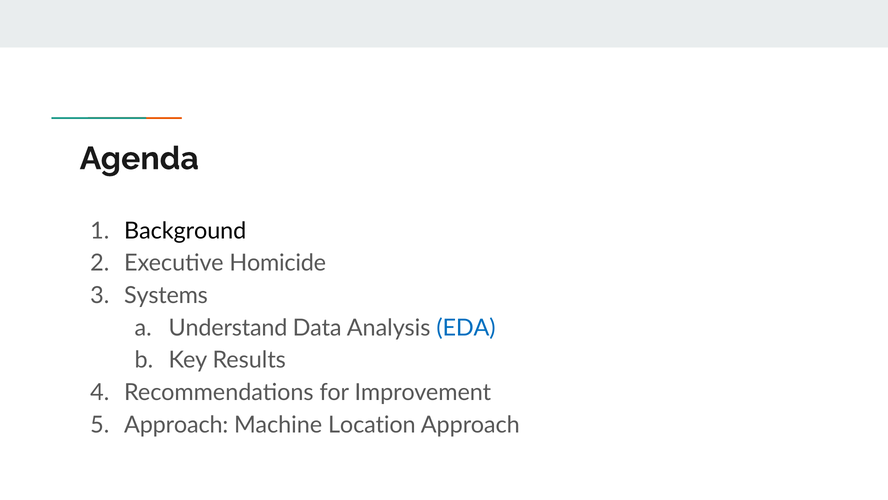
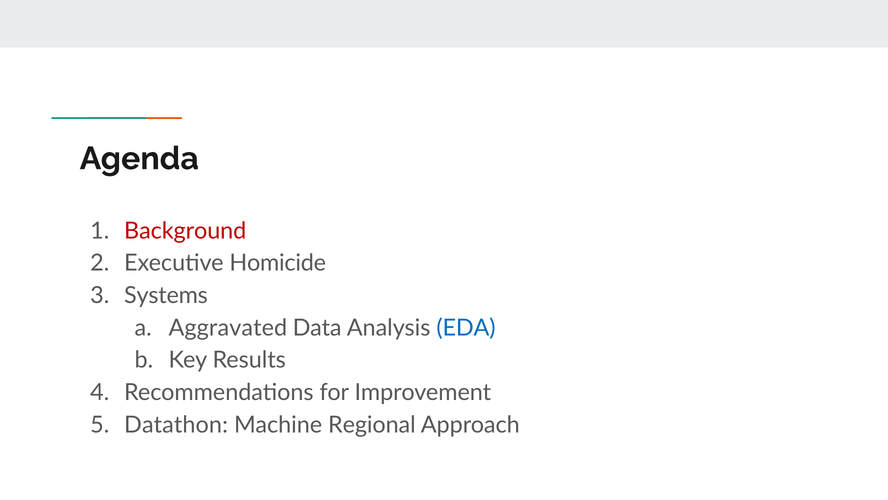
Background colour: black -> red (185, 231)
Understand: Understand -> Aggravated (228, 328)
Approach: Approach -> Datathon (176, 424)
Location: Location -> Regional (372, 424)
